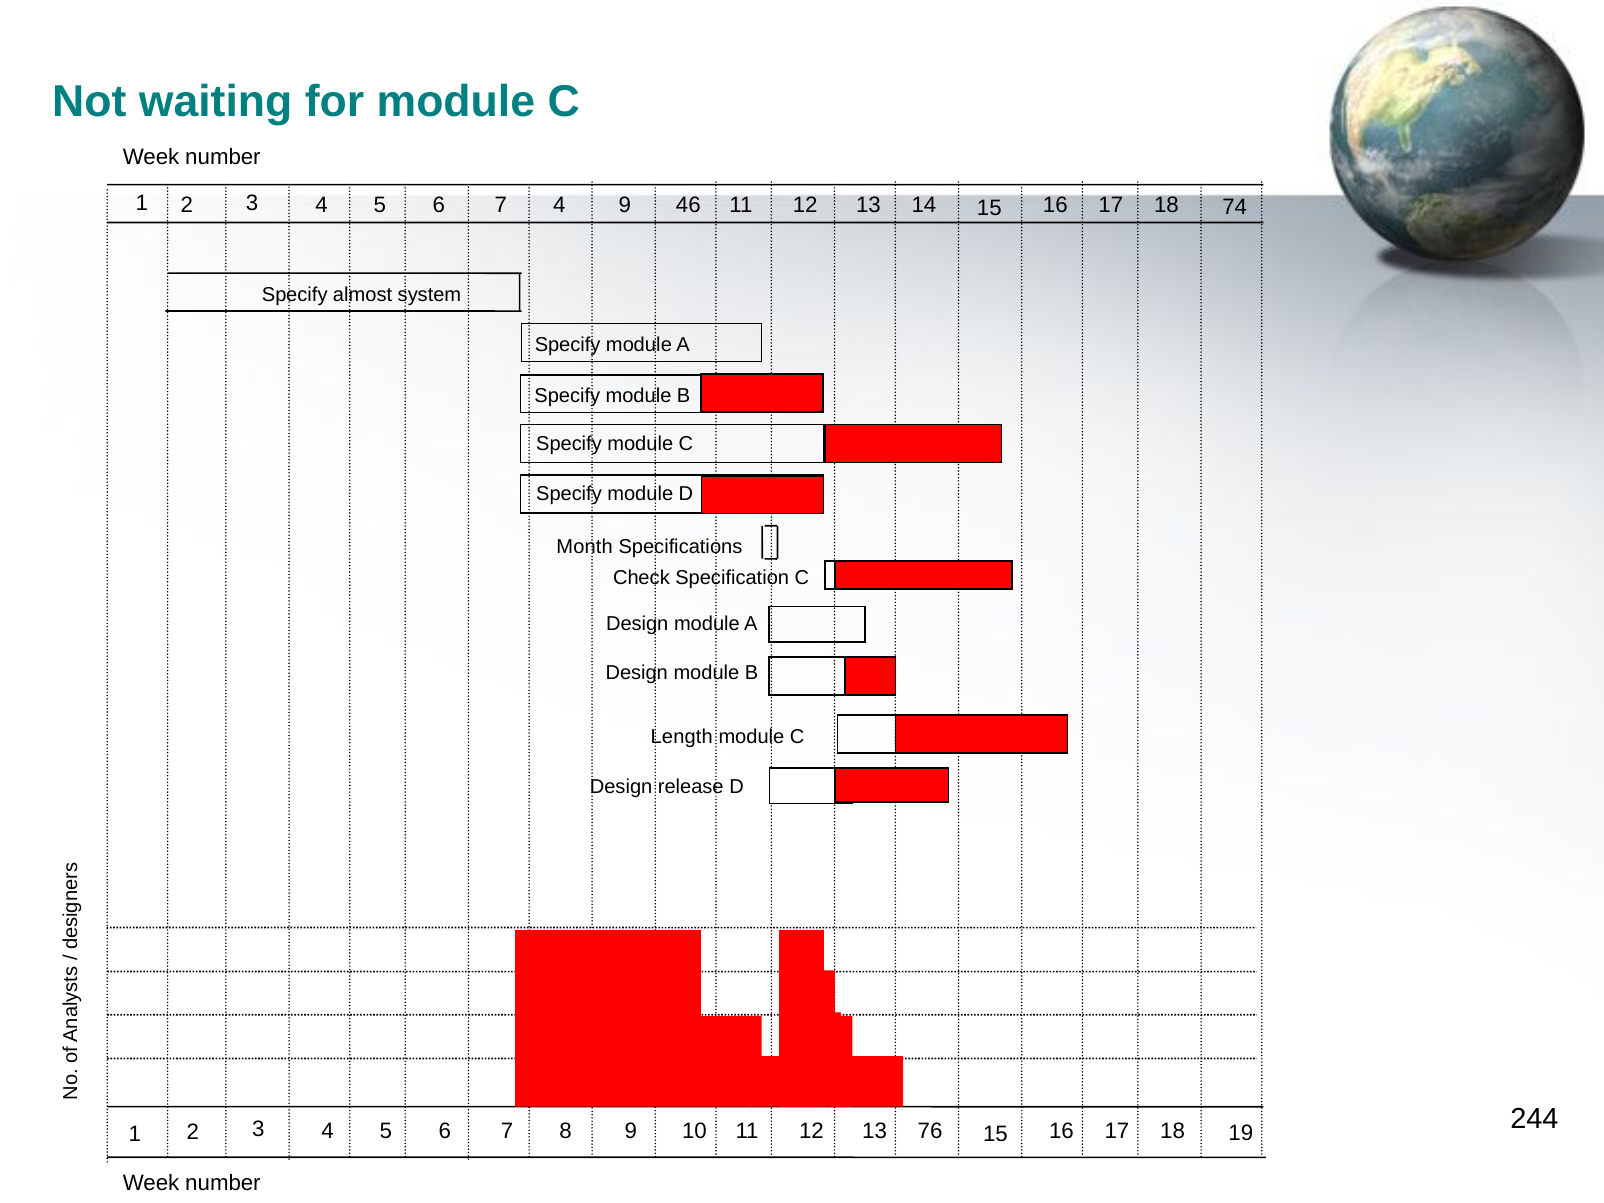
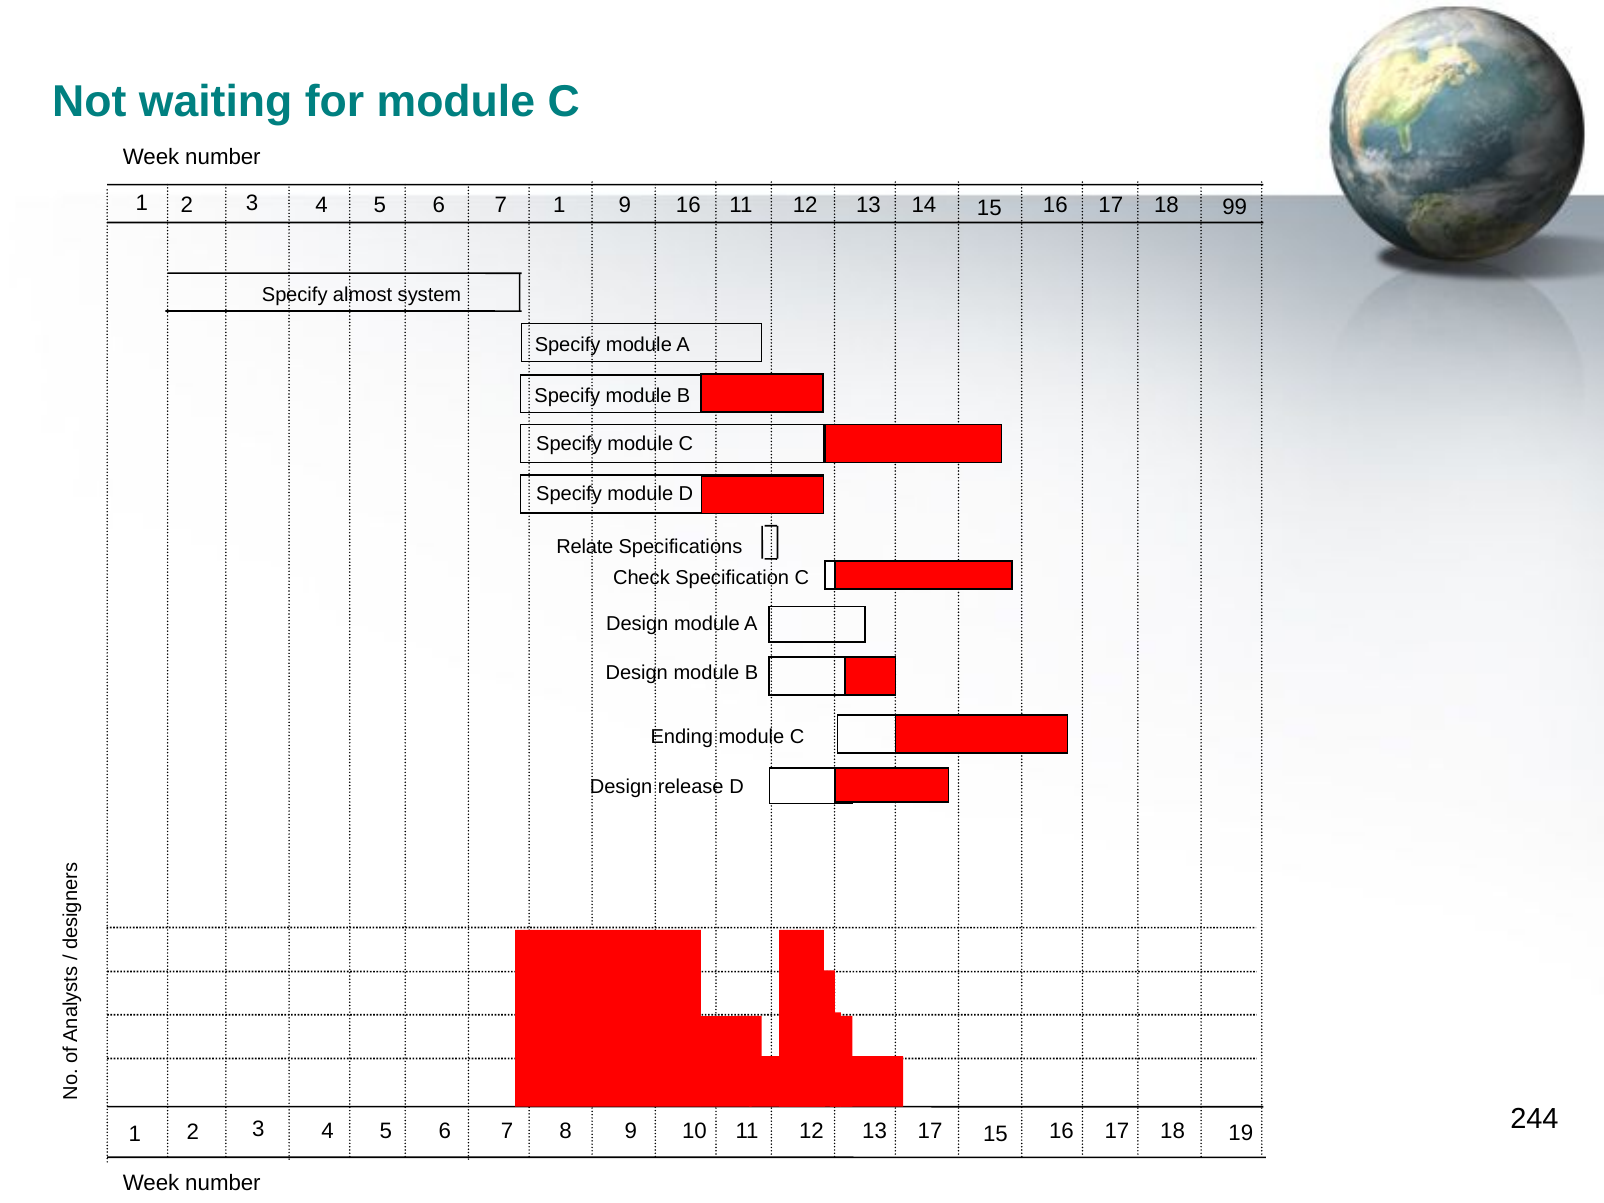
7 4: 4 -> 1 (559, 205)
9 46: 46 -> 16 (688, 205)
74: 74 -> 99 (1235, 207)
Month: Month -> Relate (585, 547)
Length: Length -> Ending (682, 736)
13 76: 76 -> 17 (930, 1131)
